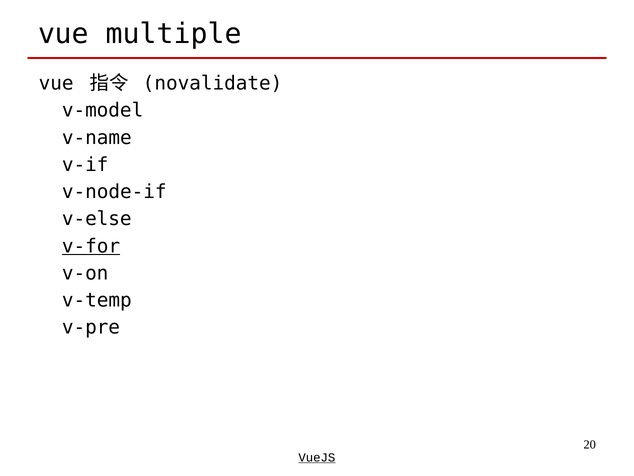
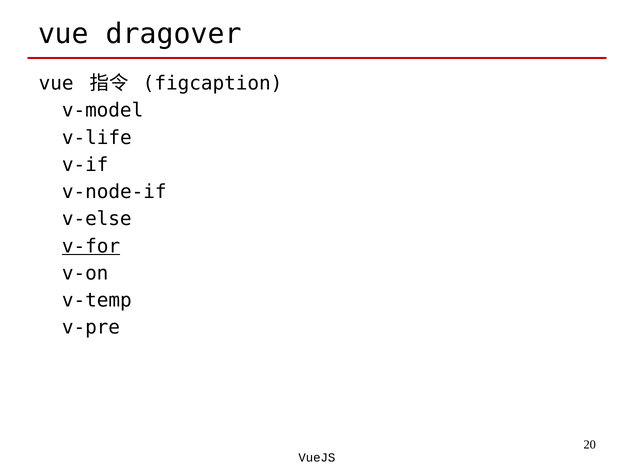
multiple: multiple -> dragover (174, 34)
novalidate: novalidate -> figcaption (213, 83)
v-name: v-name -> v-life (97, 138)
VueJS underline: present -> none (317, 457)
